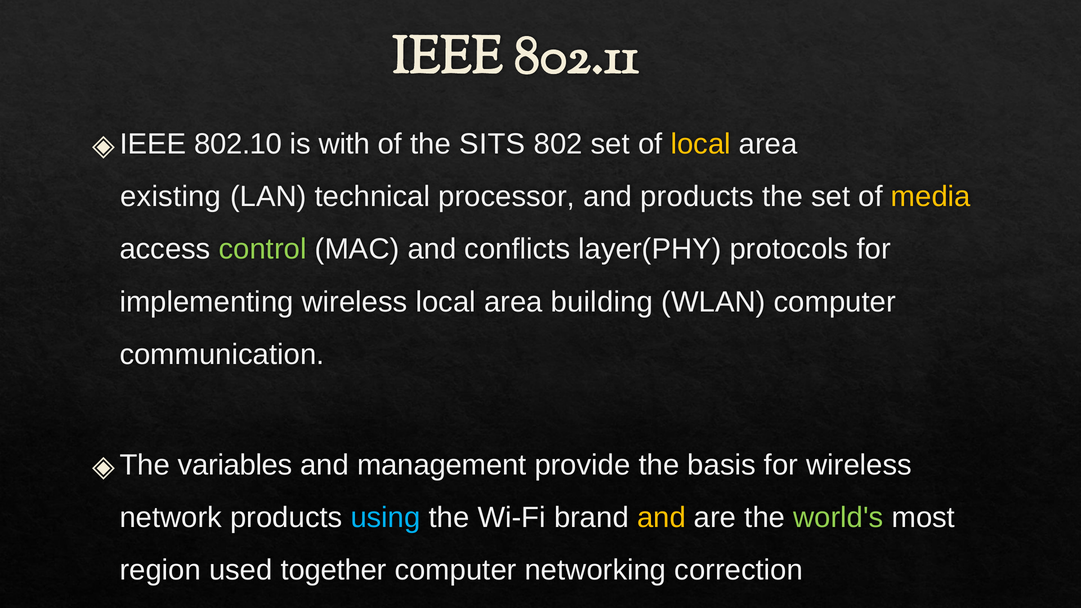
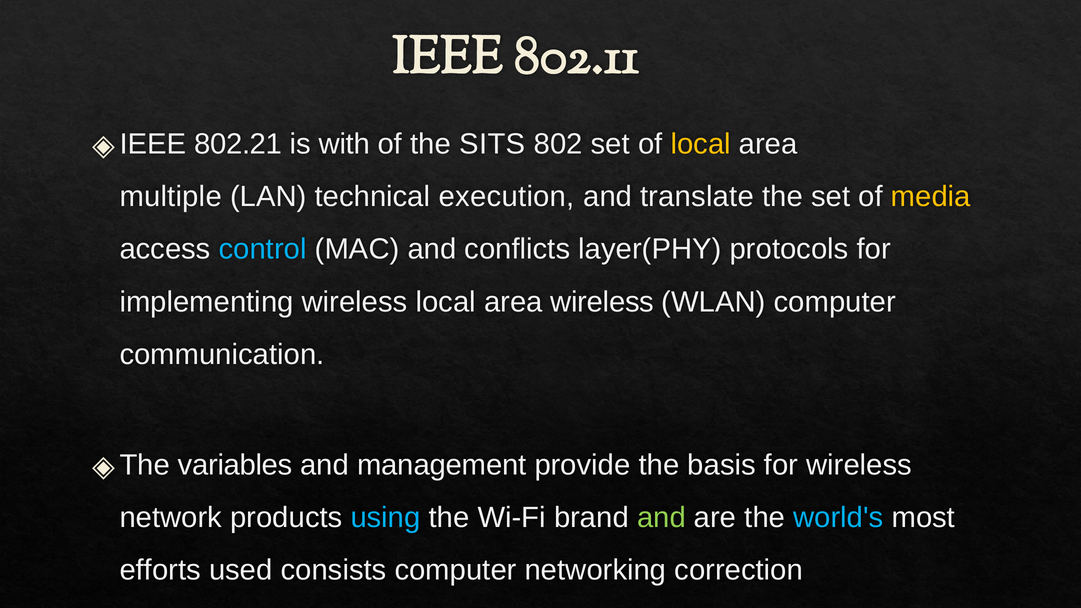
802.10: 802.10 -> 802.21 (238, 144)
existing: existing -> multiple (171, 197)
processor: processor -> execution (507, 197)
and products: products -> translate (697, 197)
control colour: light green -> light blue (263, 249)
area building: building -> wireless (602, 302)
and colour: yellow -> light green (661, 518)
world's colour: light green -> light blue (838, 518)
region: region -> efforts (160, 570)
together: together -> consists (334, 570)
